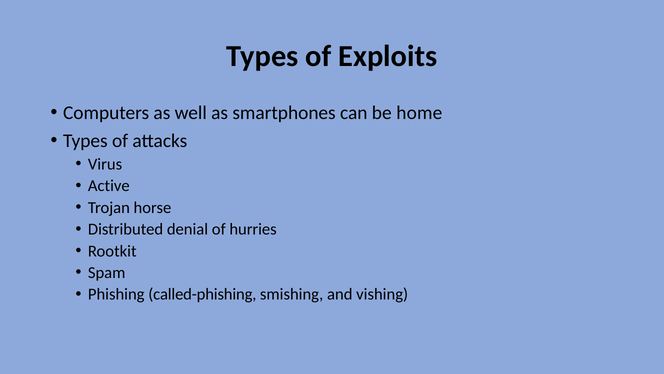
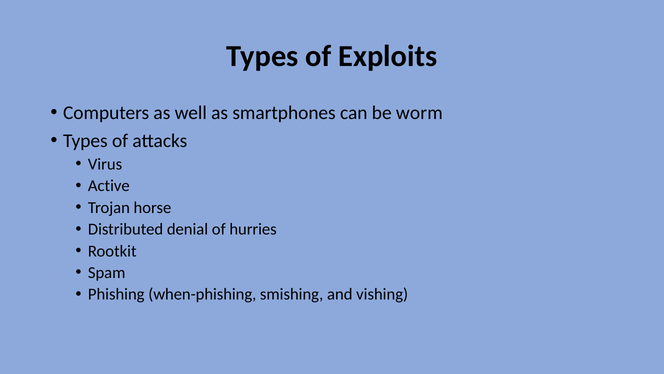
home: home -> worm (419, 113)
called-phishing: called-phishing -> when-phishing (202, 294)
